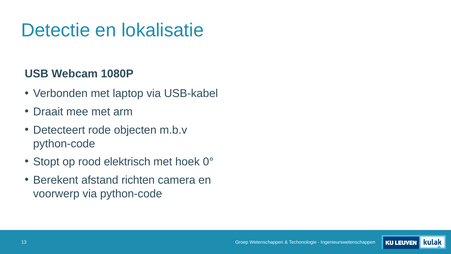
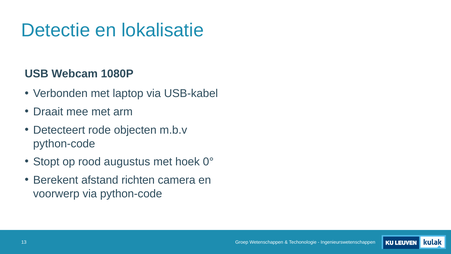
elektrisch: elektrisch -> augustus (127, 162)
